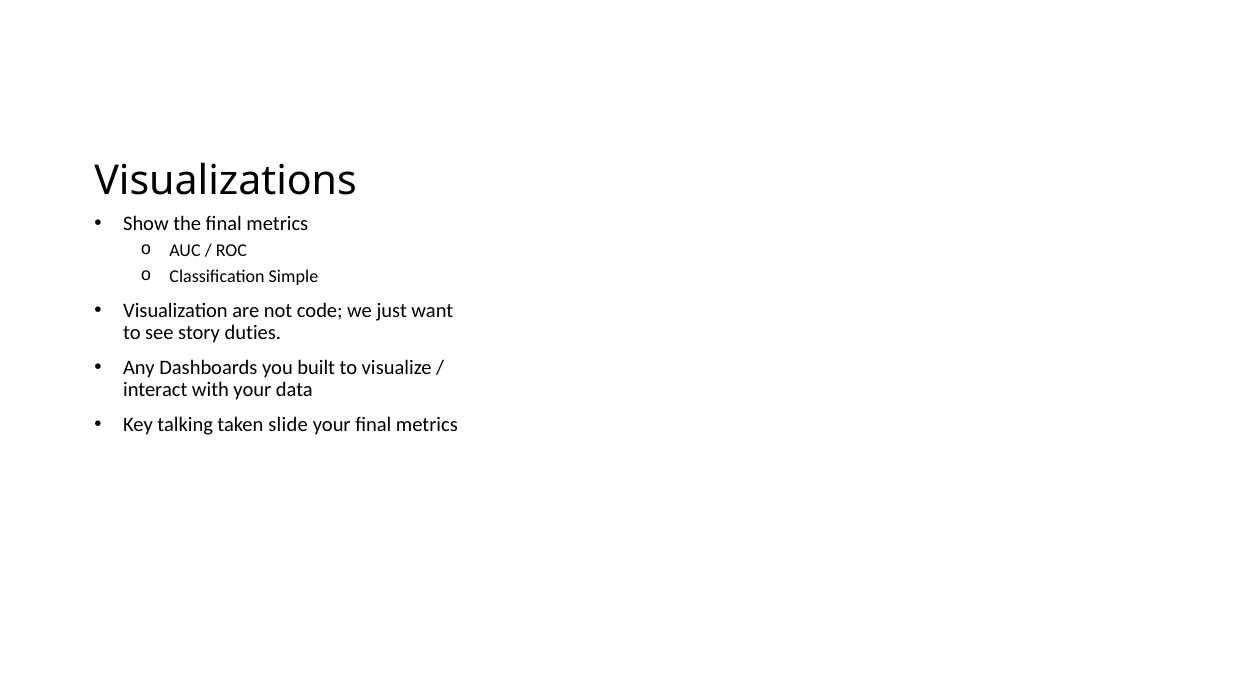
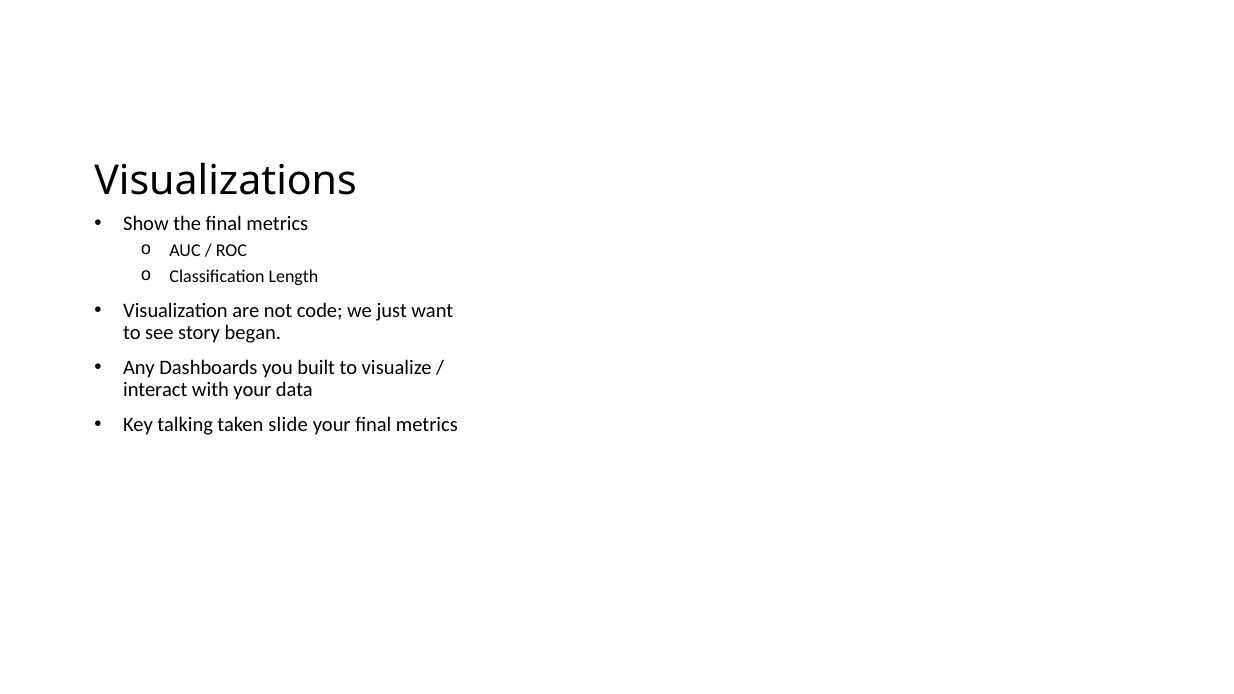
Simple: Simple -> Length (293, 277)
duties: duties -> began (253, 333)
